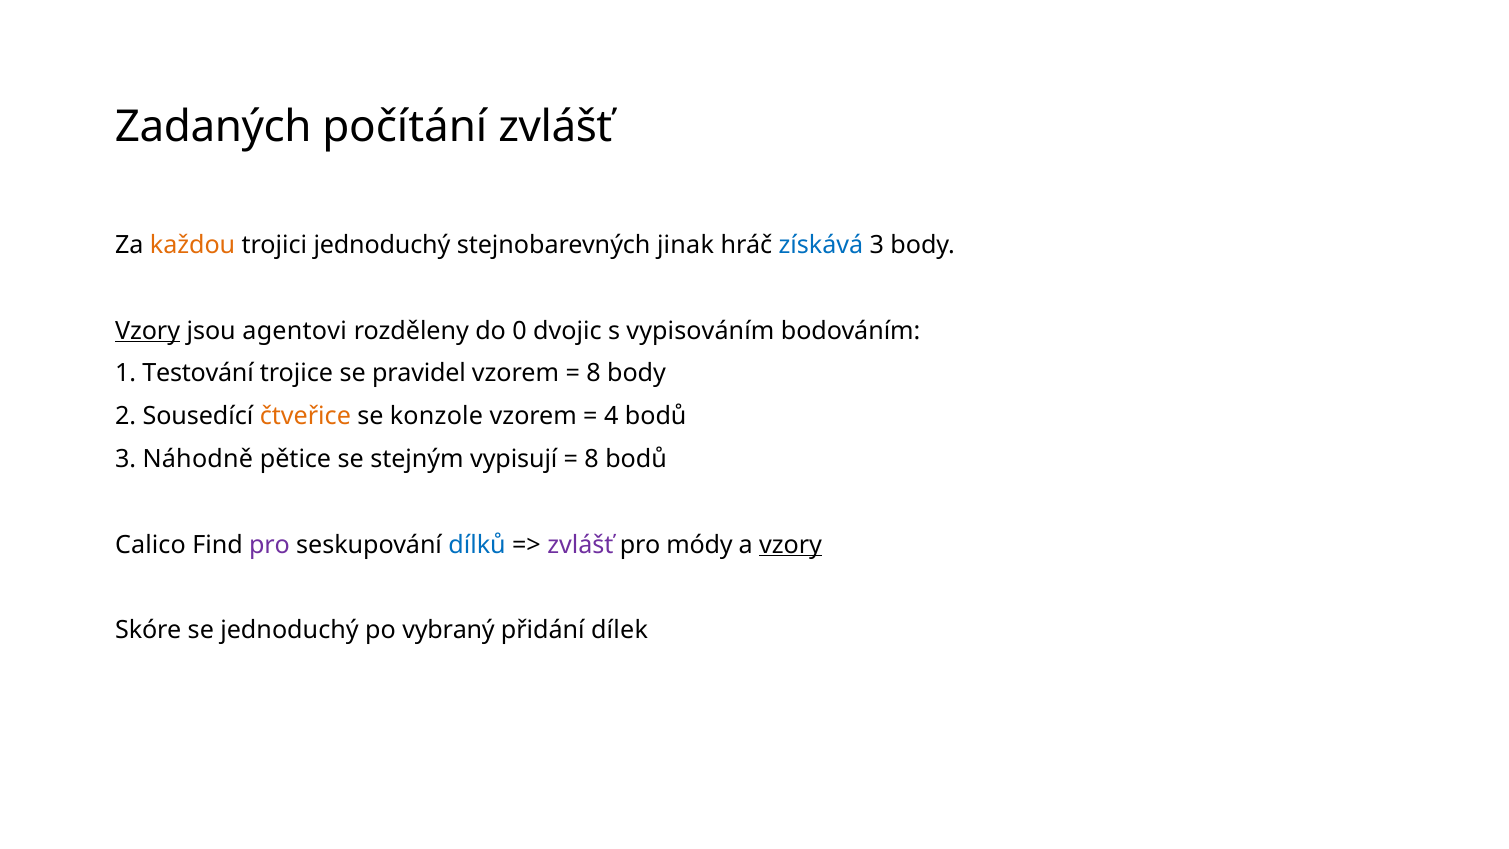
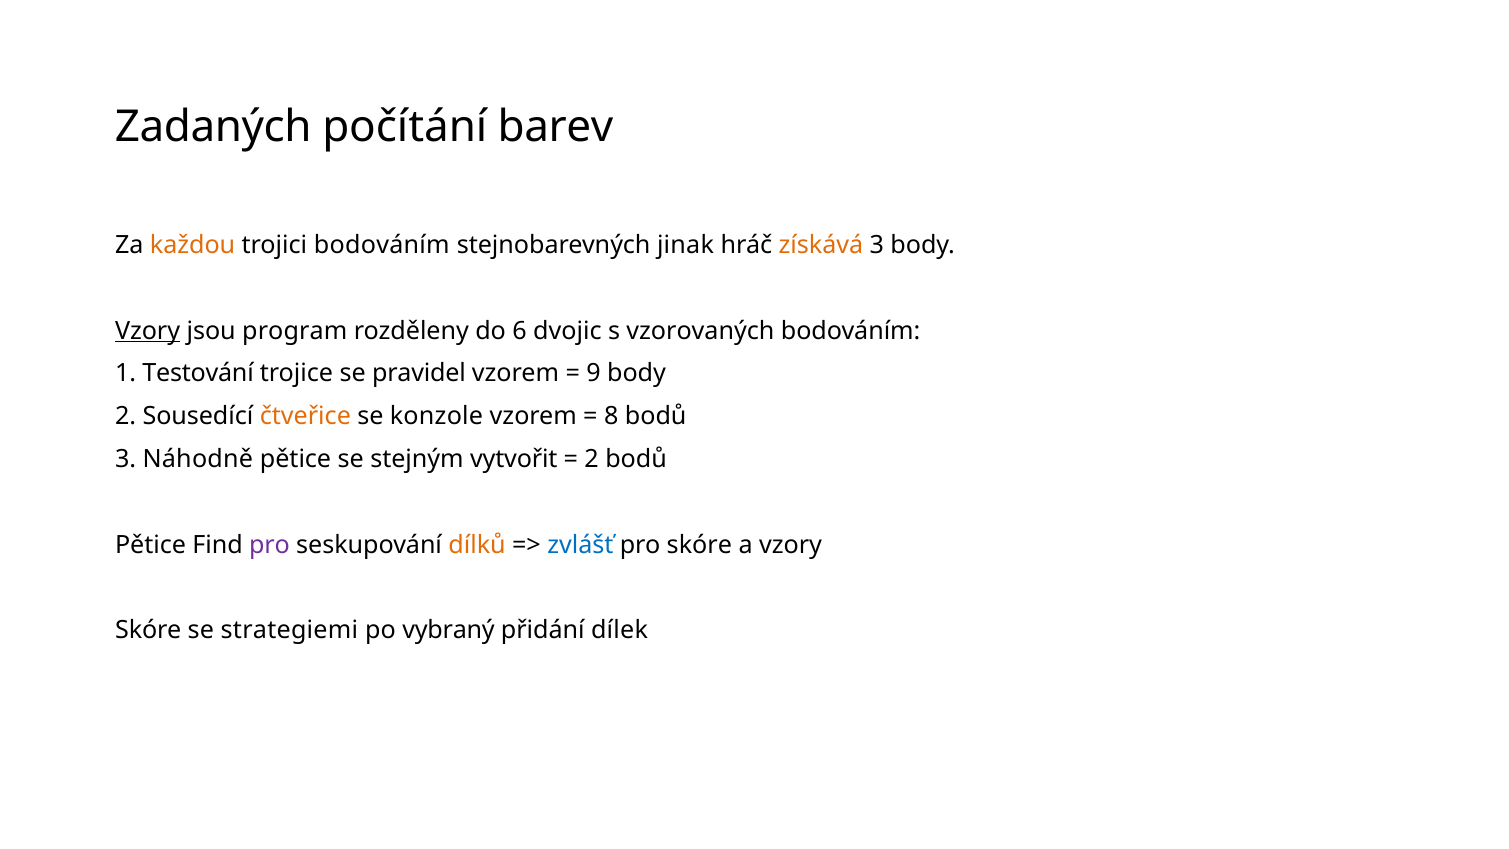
počítání zvlášť: zvlášť -> barev (555, 127)
trojici jednoduchý: jednoduchý -> bodováním (382, 245)
získává colour: blue -> orange (821, 245)
agentovi: agentovi -> program (295, 331)
0: 0 -> 6 (520, 331)
vypisováním: vypisováním -> vzorovaných (700, 331)
8: 8 -> 9 (594, 373)
4: 4 -> 8 (611, 416)
vypisují: vypisují -> vytvořit (514, 459)
8: 8 -> 2 (592, 459)
Calico: Calico -> Pětice (151, 545)
dílků colour: blue -> orange (477, 545)
zvlášť colour: purple -> blue (580, 545)
pro módy: módy -> skóre (699, 545)
vzory underline: present -> none (791, 545)
se jednoduchý: jednoduchý -> strategiemi (289, 630)
